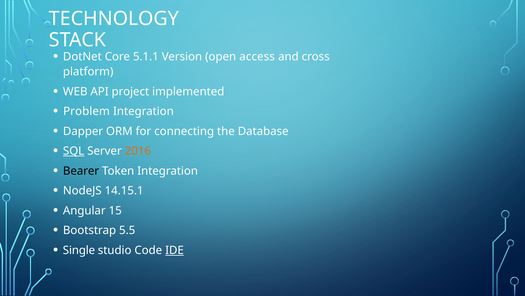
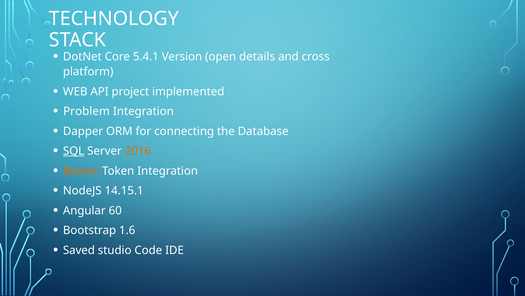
5.1.1: 5.1.1 -> 5.4.1 (146, 57)
access: access -> details (257, 57)
Bearer colour: black -> orange (81, 171)
15: 15 -> 60 (115, 210)
5.5: 5.5 -> 1.6 (127, 230)
Single: Single -> Saved (79, 250)
IDE underline: present -> none (175, 250)
